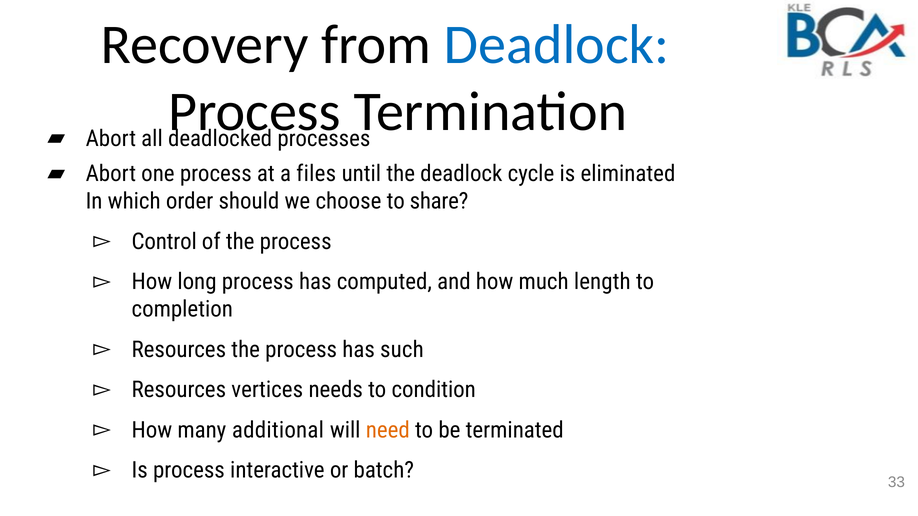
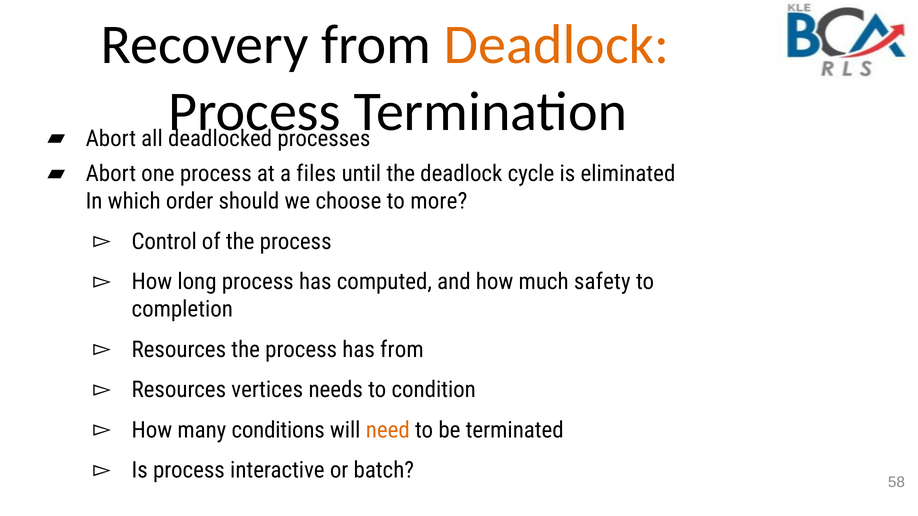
Deadlock colour: blue -> orange (557, 45)
share: share -> more (439, 201)
length: length -> safety (602, 282)
has such: such -> from (402, 350)
additional: additional -> conditions (278, 430)
33: 33 -> 58 (896, 482)
